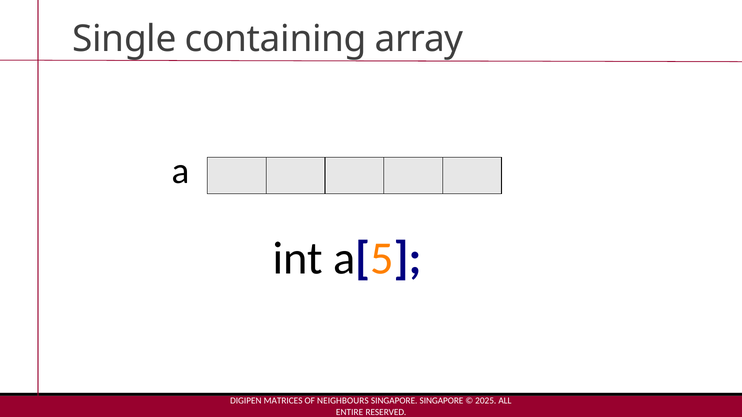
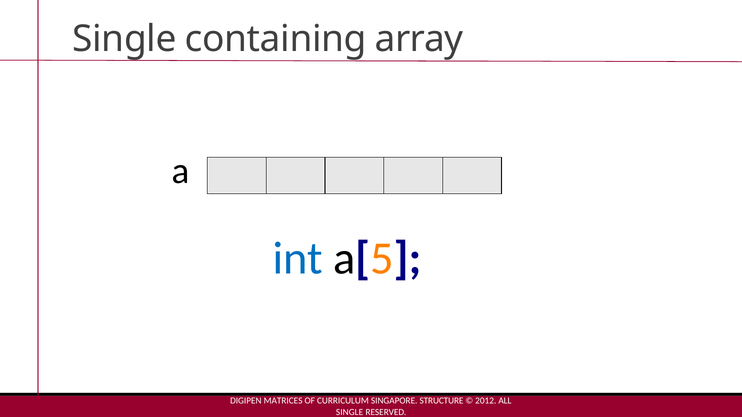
int colour: black -> blue (298, 258)
NEIGHBOURS: NEIGHBOURS -> CURRICULUM (343, 401)
SINGAPORE SINGAPORE: SINGAPORE -> STRUCTURE (441, 401)
2025: 2025 -> 2012 (486, 401)
ENTIRE: ENTIRE -> SINGLE (350, 412)
